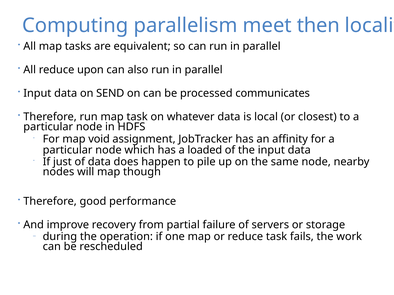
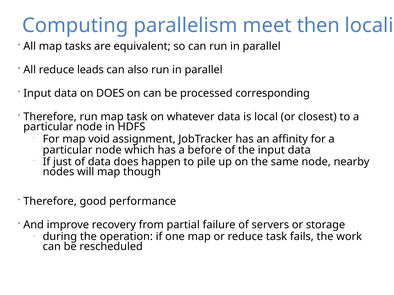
upon: upon -> leads (90, 70)
on SEND: SEND -> DOES (110, 93)
communicates: communicates -> corresponding (273, 93)
loaded: loaded -> before (205, 150)
